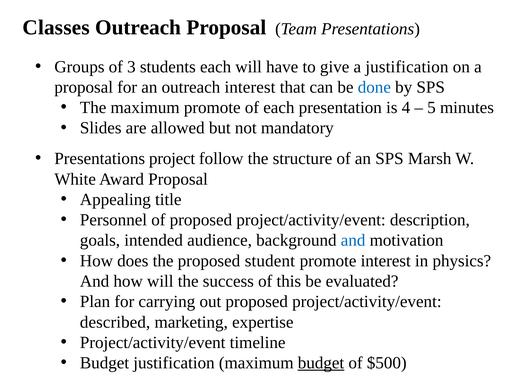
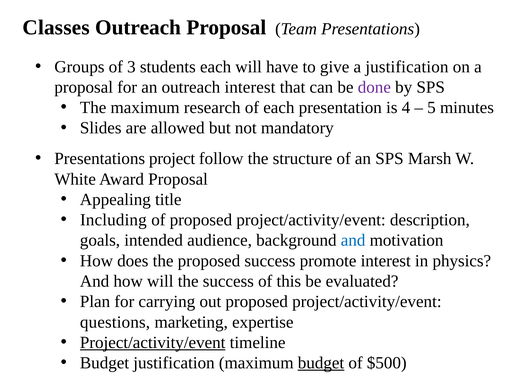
done colour: blue -> purple (374, 87)
maximum promote: promote -> research (212, 108)
Personnel: Personnel -> Including (113, 220)
proposed student: student -> success (270, 261)
described: described -> questions (115, 322)
Project/activity/event underline: none -> present (153, 343)
